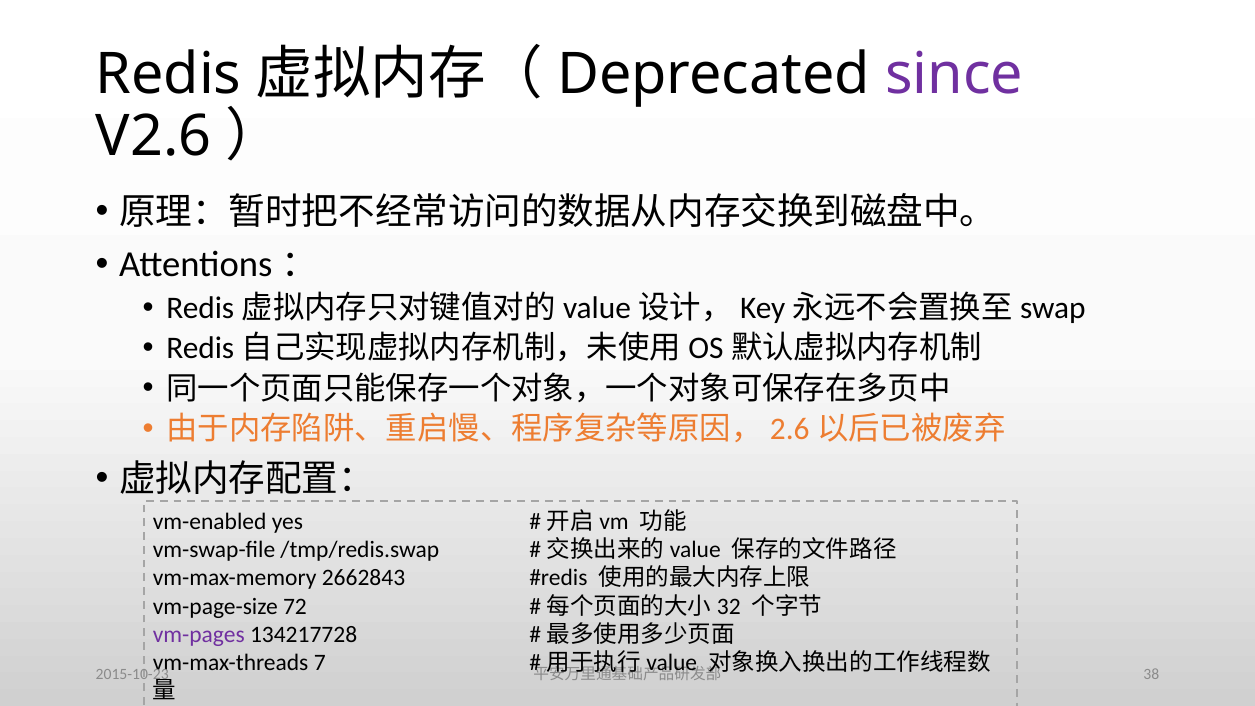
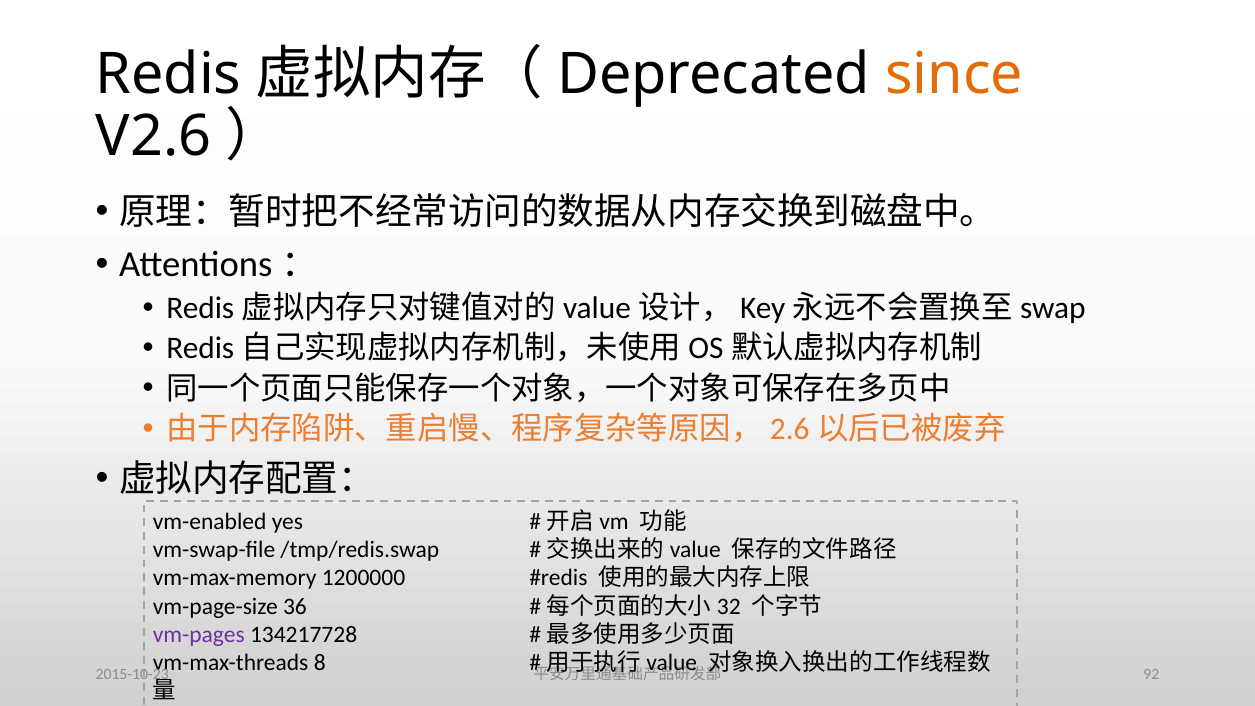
since colour: purple -> orange (954, 74)
2662843: 2662843 -> 1200000 (363, 578)
72: 72 -> 36 (295, 606)
7: 7 -> 8 (320, 663)
38: 38 -> 92 (1151, 674)
